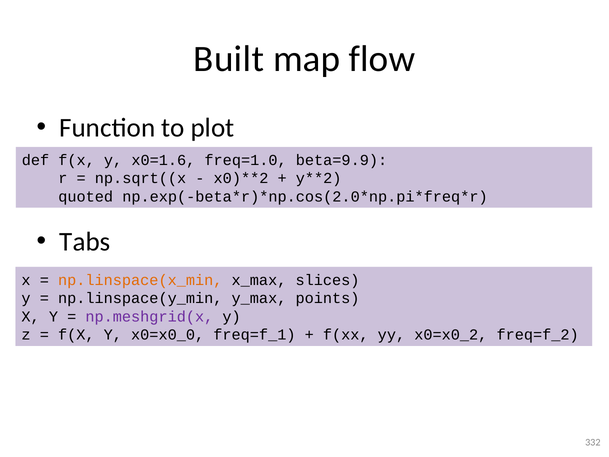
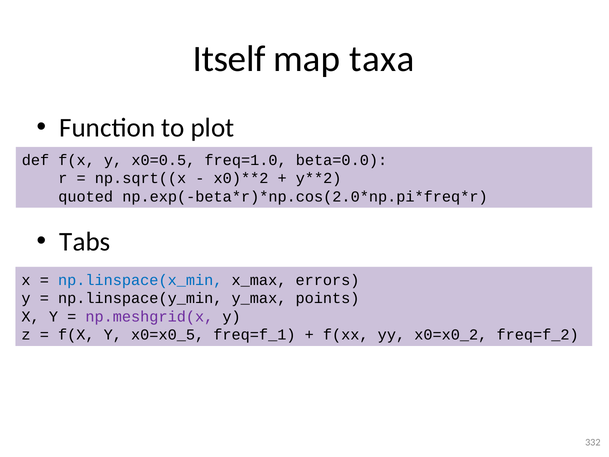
Built: Built -> Itself (229, 59)
flow: flow -> taxa (382, 59)
x0=1.6: x0=1.6 -> x0=0.5 (163, 160)
beta=9.9: beta=9.9 -> beta=0.0 (341, 160)
np.linspace(x_min colour: orange -> blue (140, 280)
slices: slices -> errors (328, 280)
x0=x0_0: x0=x0_0 -> x0=x0_5 (168, 335)
